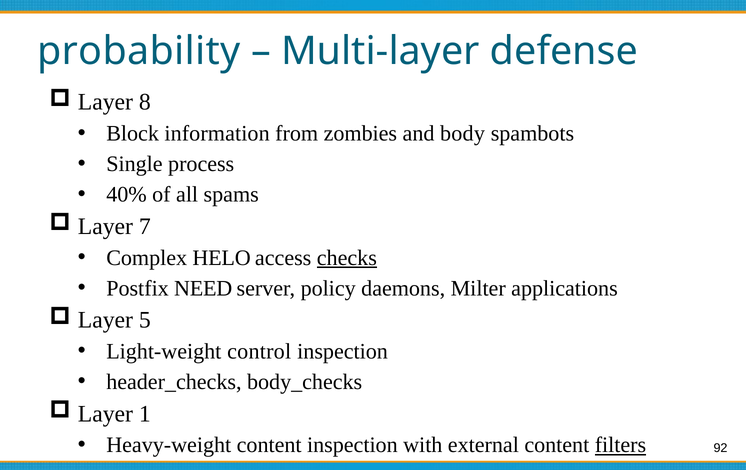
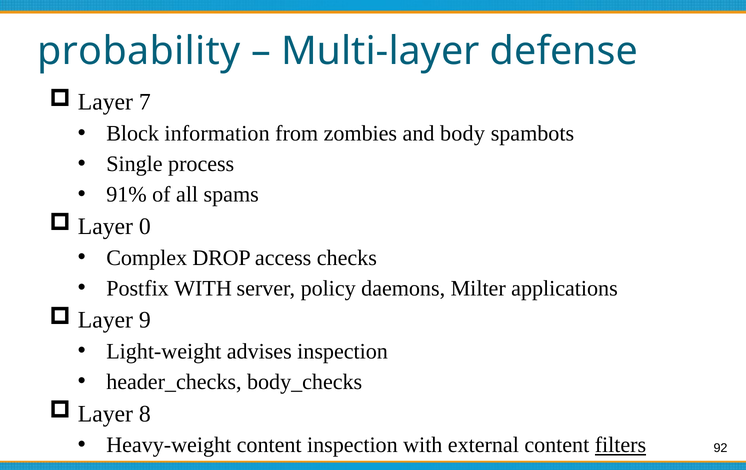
8: 8 -> 7 (145, 102)
40%: 40% -> 91% (127, 195)
7: 7 -> 0 (145, 226)
HELO: HELO -> DROP (222, 258)
checks underline: present -> none (347, 258)
Postfix NEED: NEED -> WITH (203, 288)
5: 5 -> 9 (145, 320)
control: control -> advises (259, 351)
1: 1 -> 8 (145, 414)
